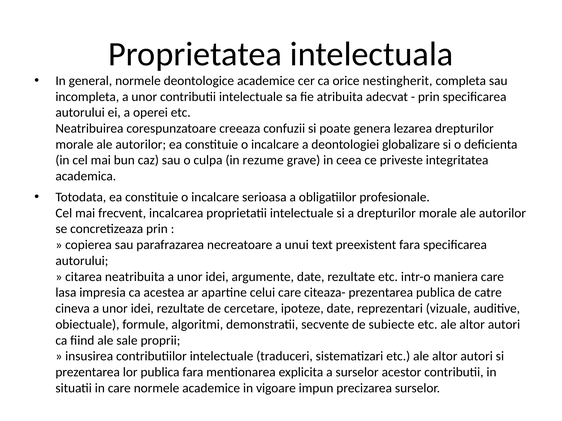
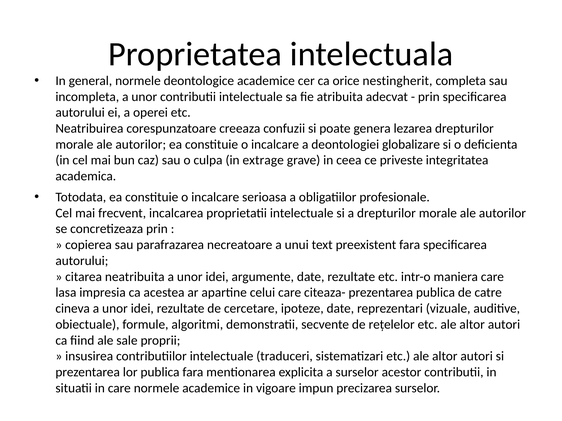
rezume: rezume -> extrage (263, 160)
subiecte: subiecte -> rețelelor (392, 325)
